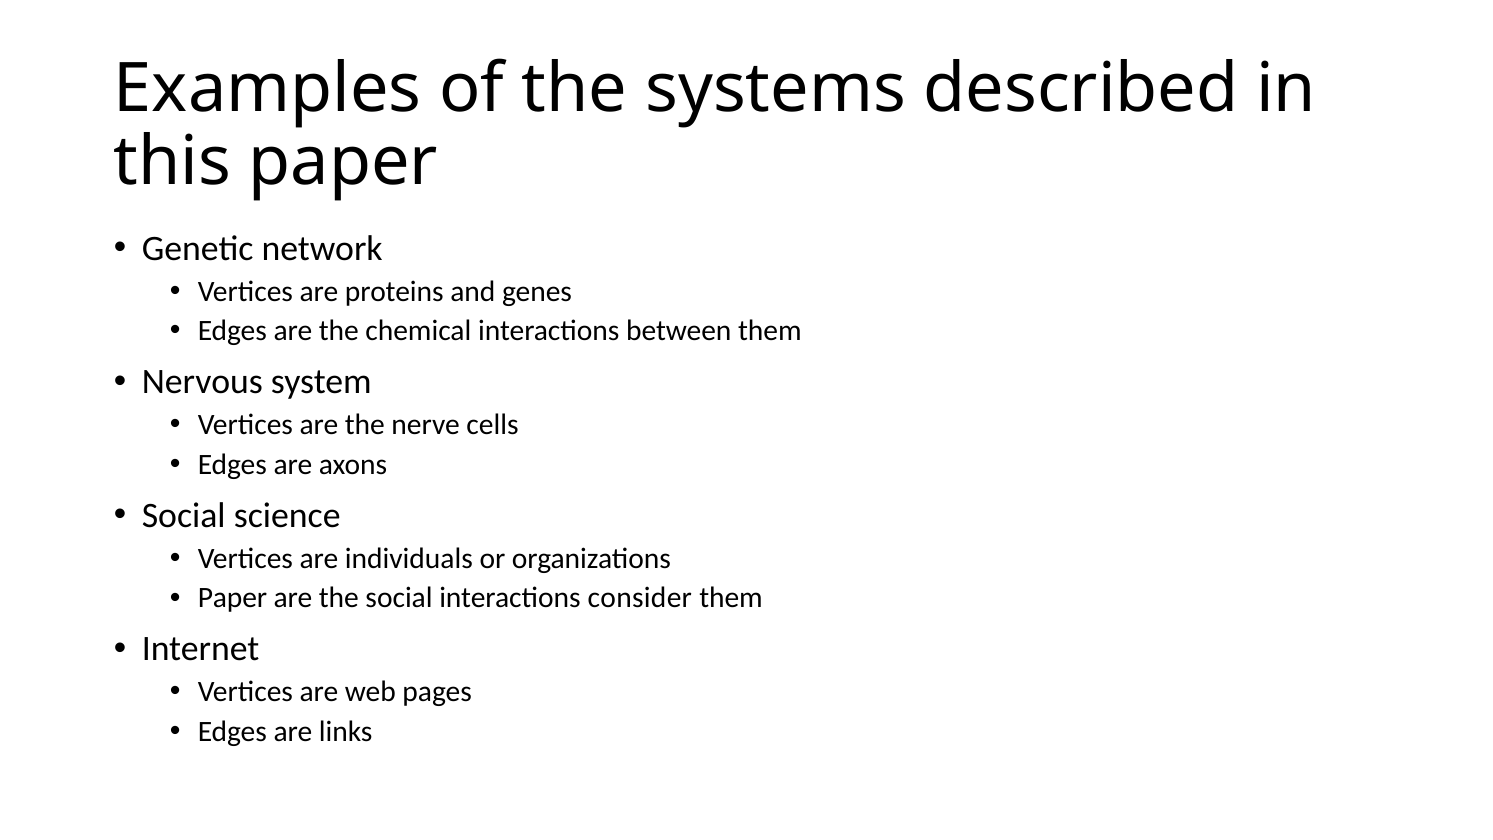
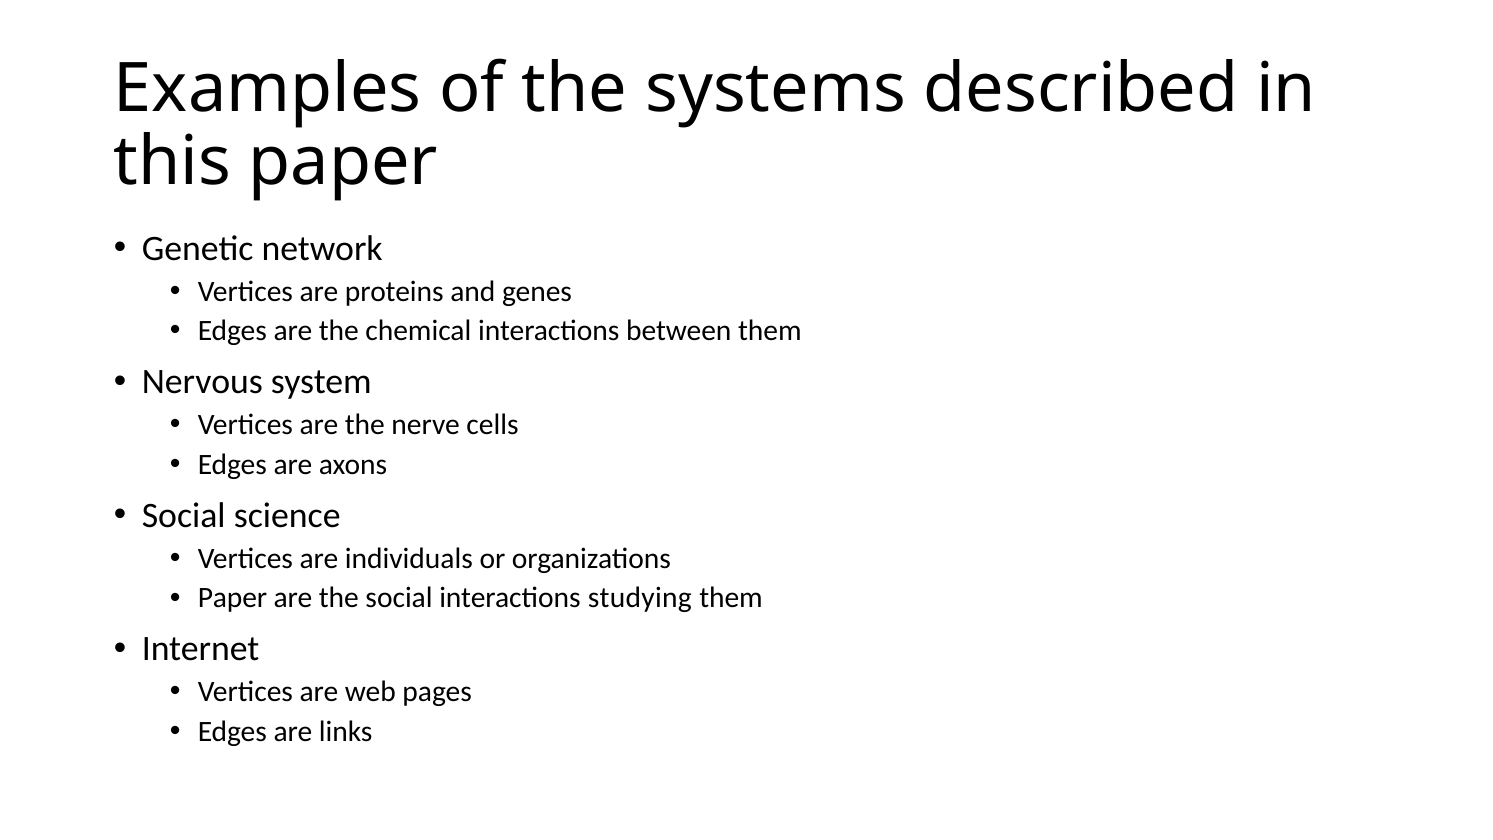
consider: consider -> studying (640, 598)
